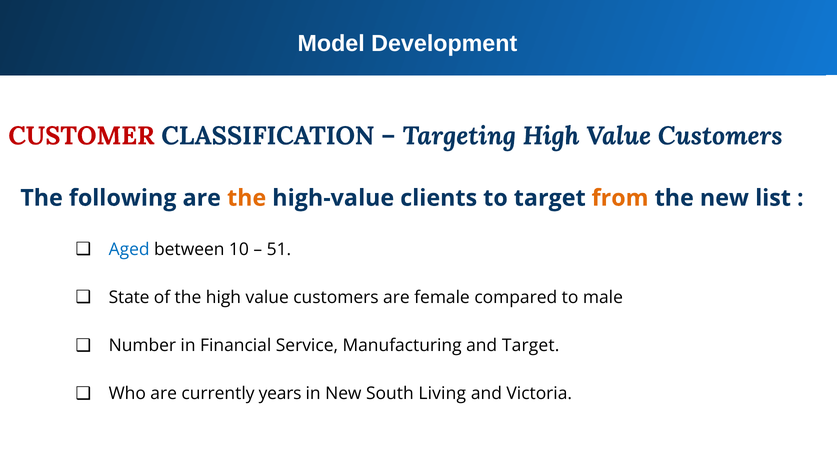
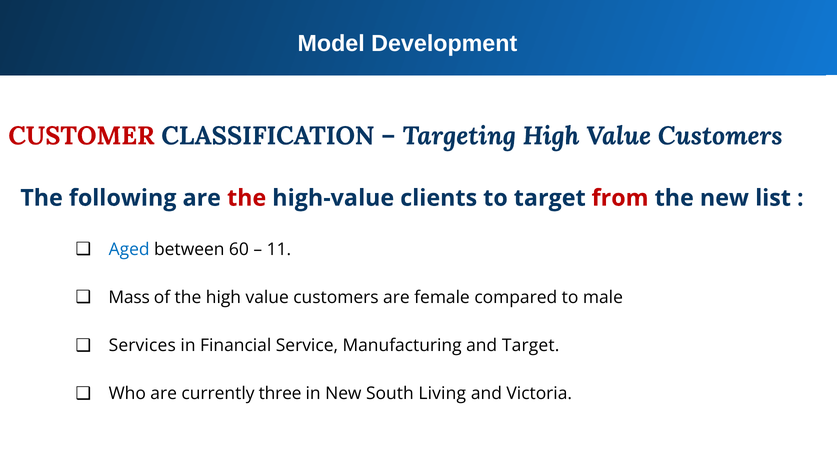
the colour: orange -> red (247, 198)
from colour: orange -> red (620, 198)
10: 10 -> 60 (239, 249)
51: 51 -> 11 (279, 249)
State: State -> Mass (129, 297)
Number: Number -> Services (142, 345)
years: years -> three (280, 394)
